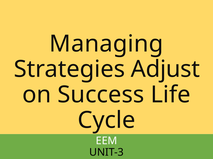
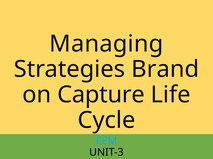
Adjust: Adjust -> Brand (165, 70)
Success: Success -> Capture (101, 95)
EEM colour: white -> light blue (107, 141)
